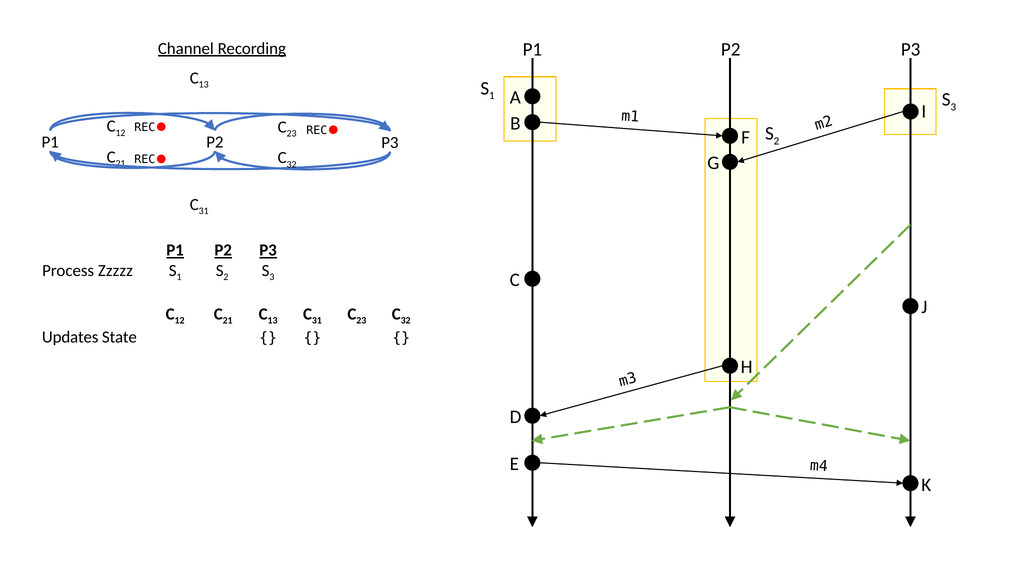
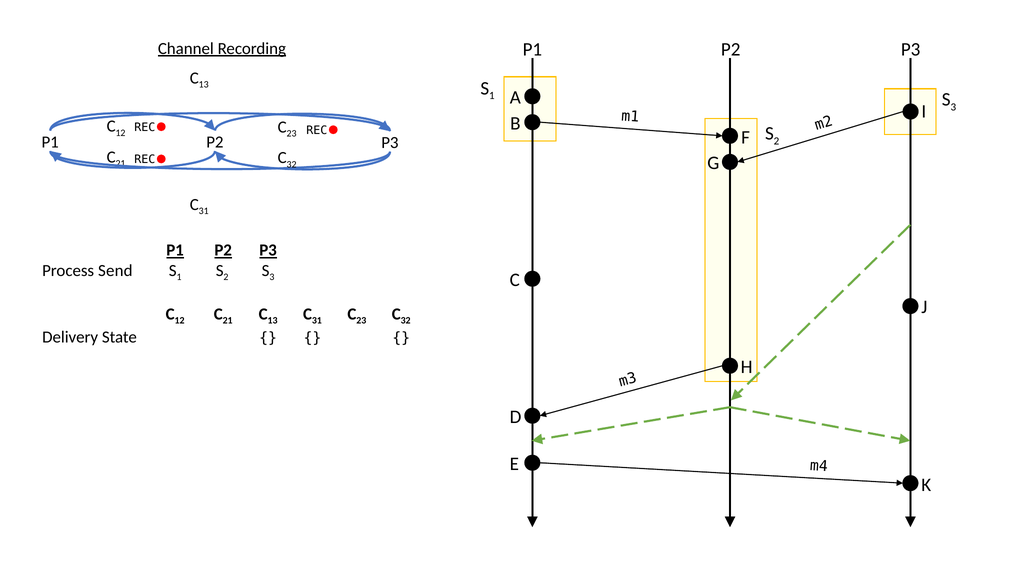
Zzzzz: Zzzzz -> Send (115, 271)
Updates: Updates -> Delivery (70, 337)
